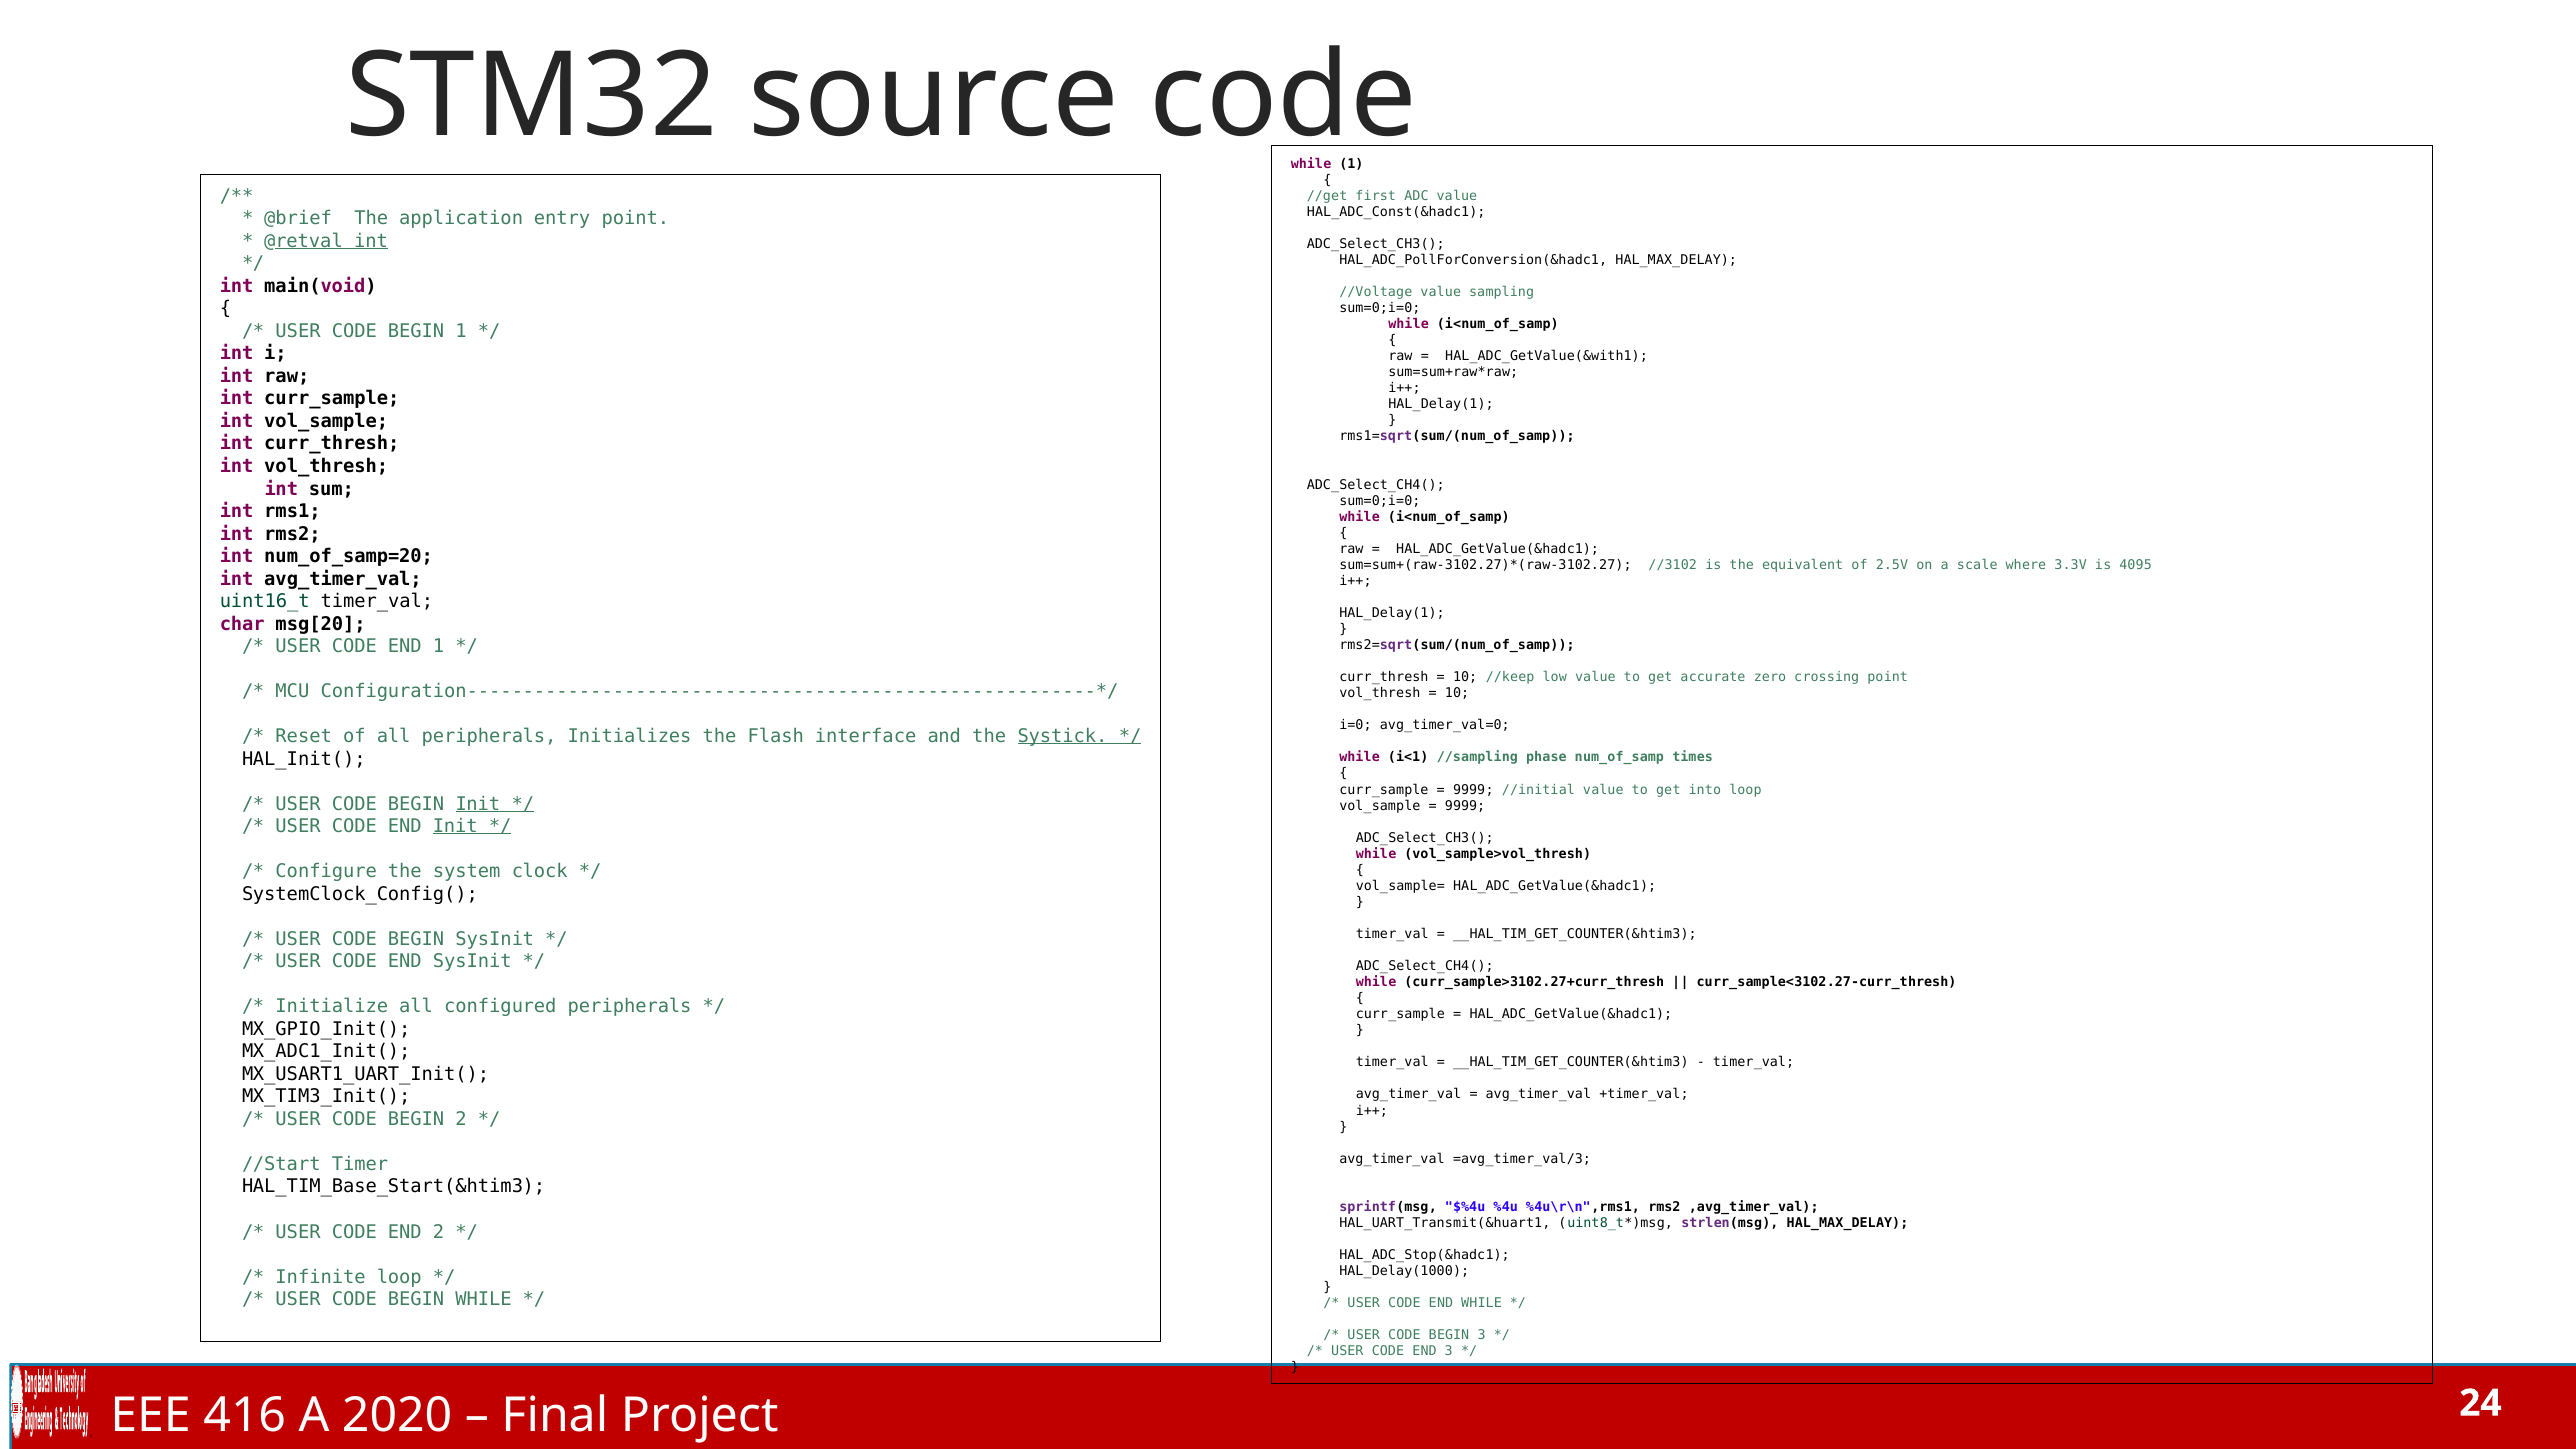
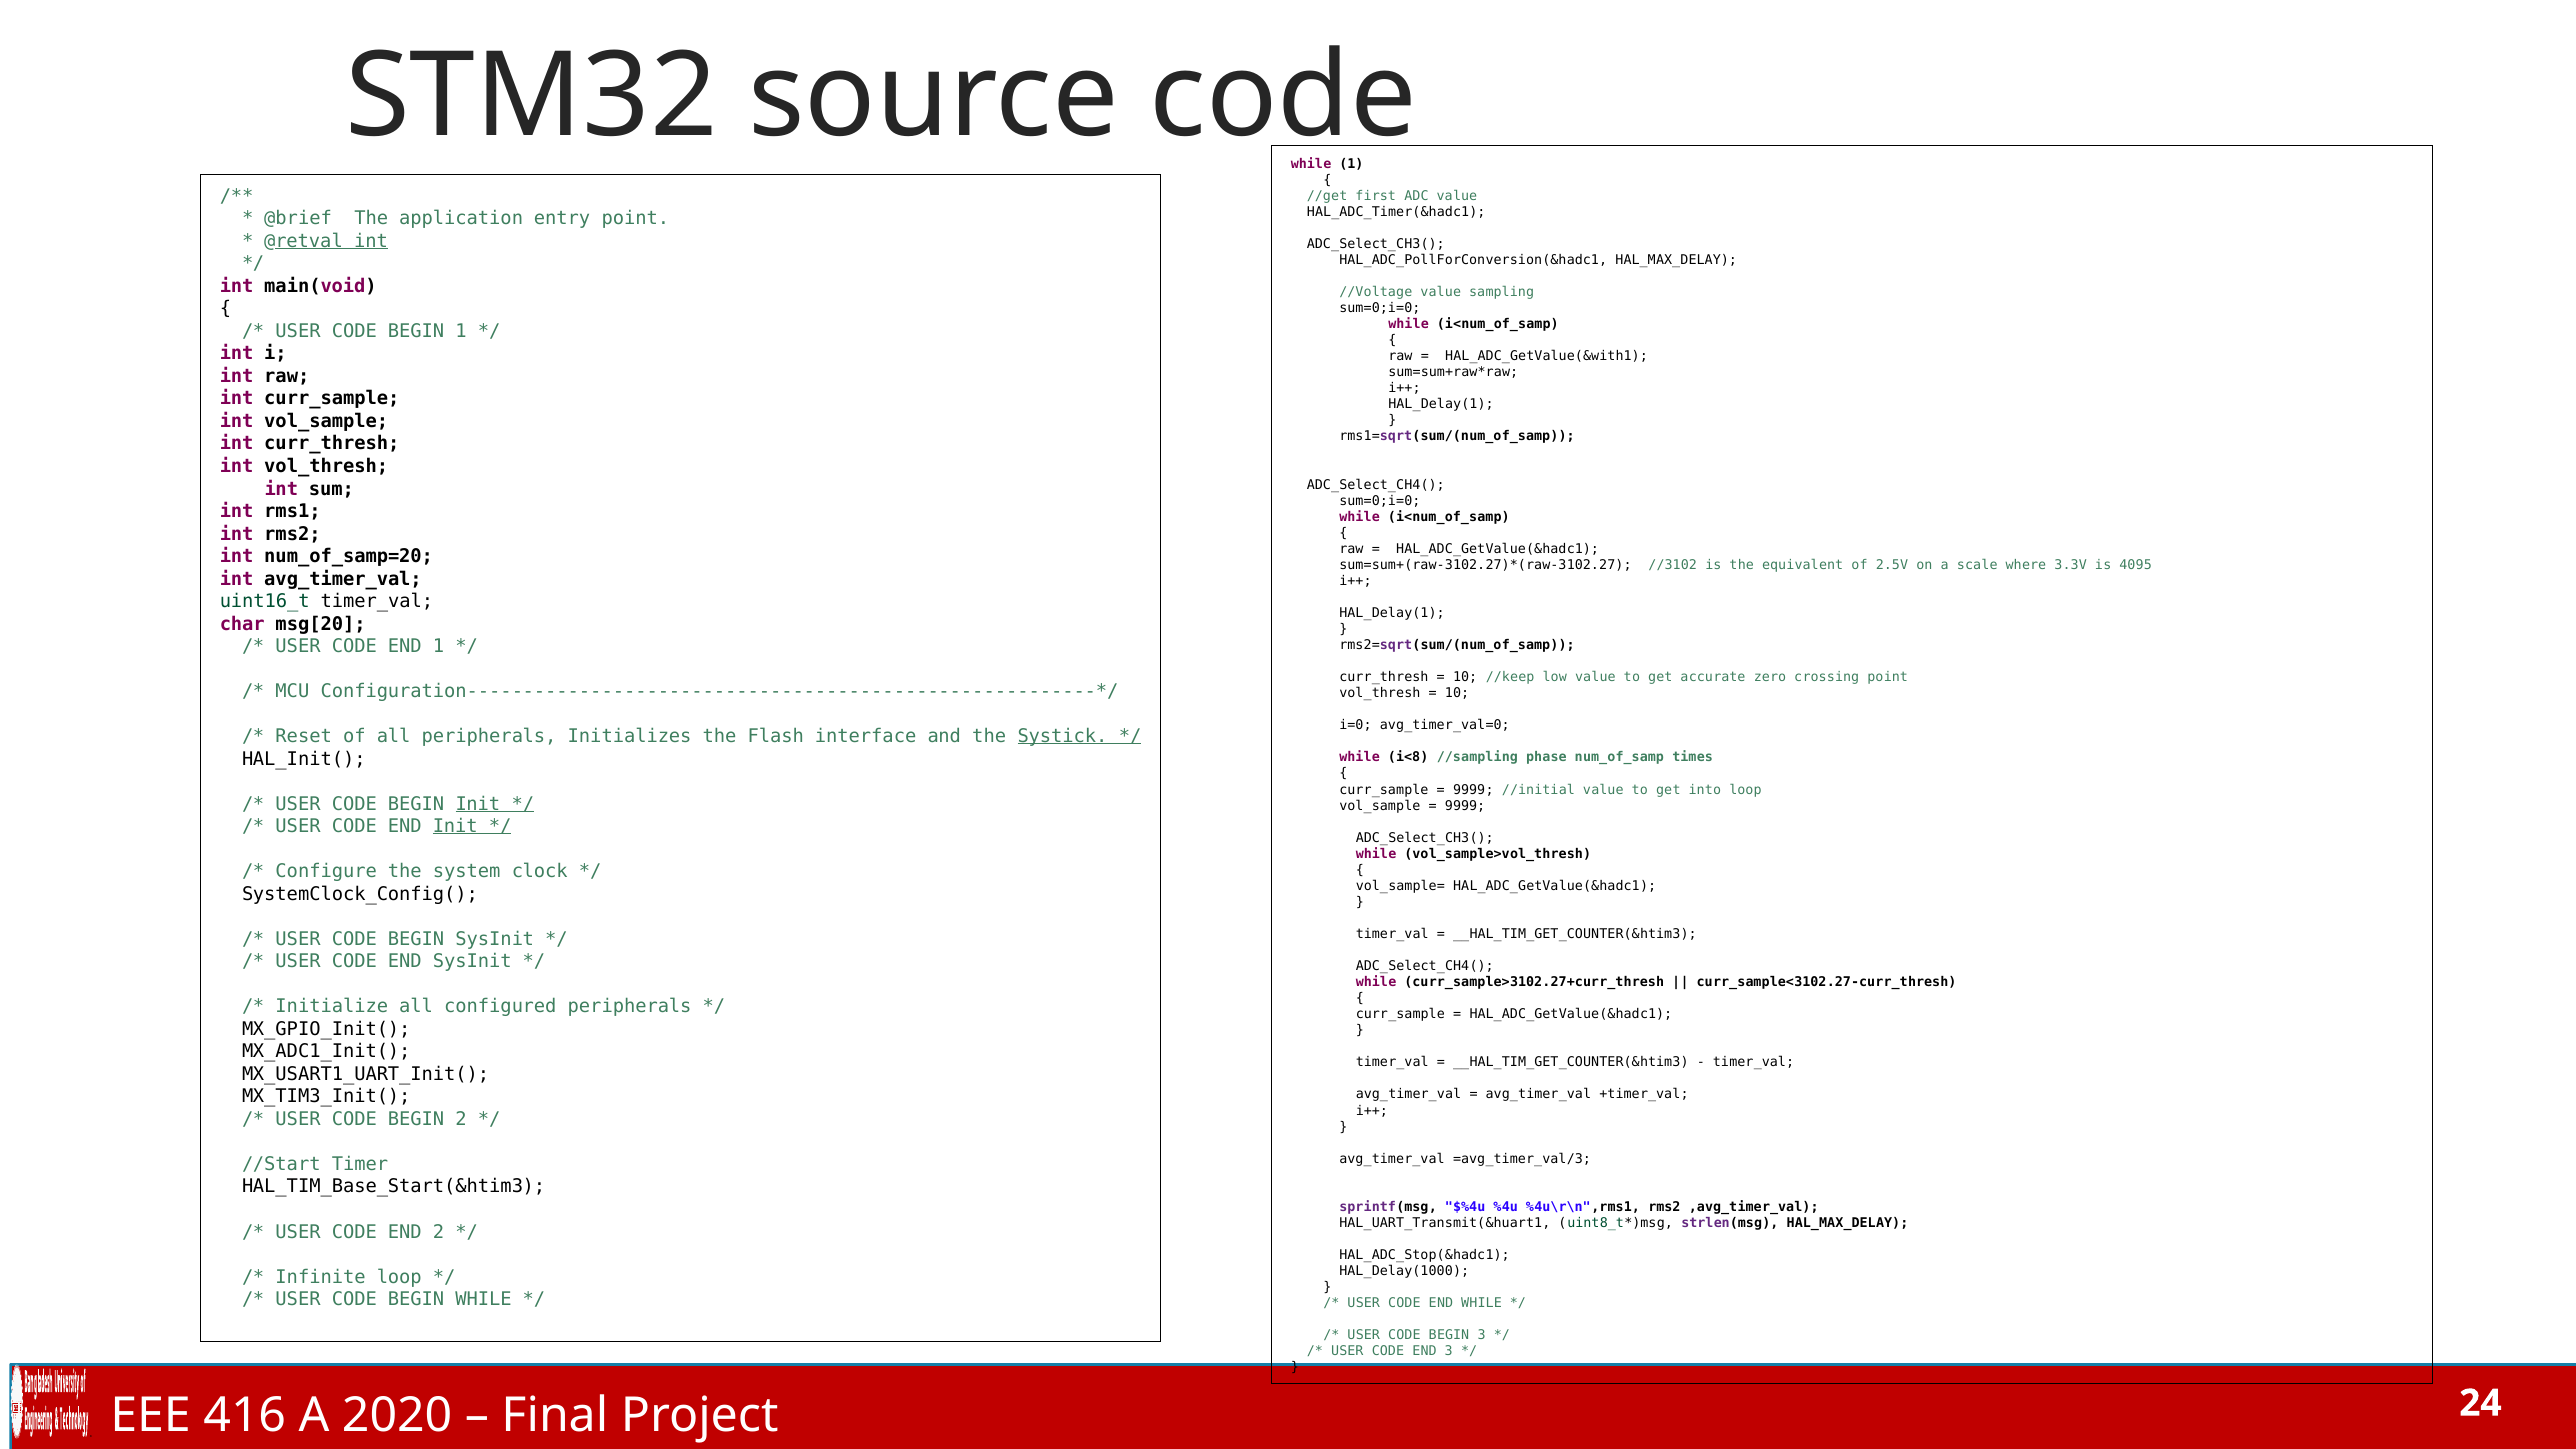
HAL_ADC_Const(&hadc1: HAL_ADC_Const(&hadc1 -> HAL_ADC_Timer(&hadc1 (1396, 212)
i<1: i<1 -> i<8 (1408, 757)
